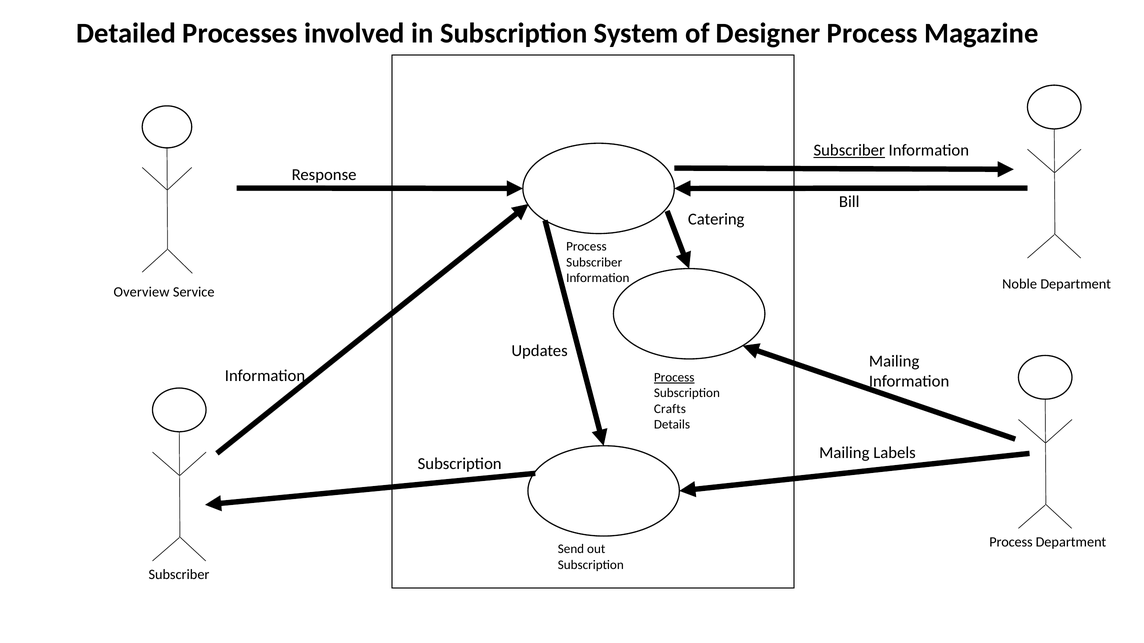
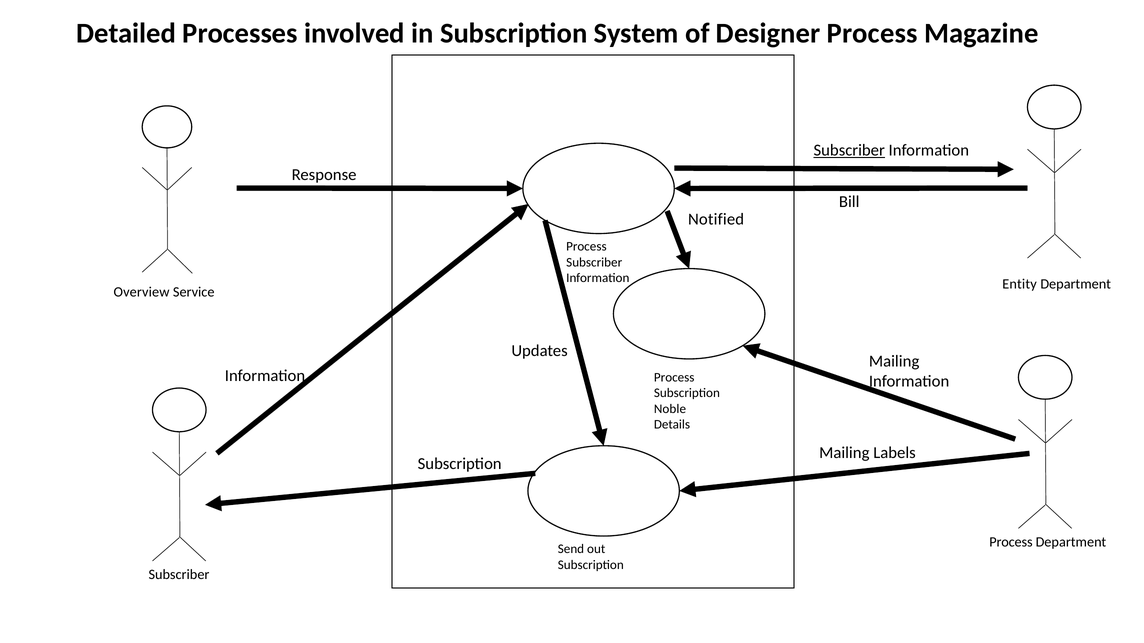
Catering: Catering -> Notified (716, 219)
Noble: Noble -> Entity (1020, 284)
Process underline: present -> none (674, 378)
Crafts: Crafts -> Noble (670, 409)
